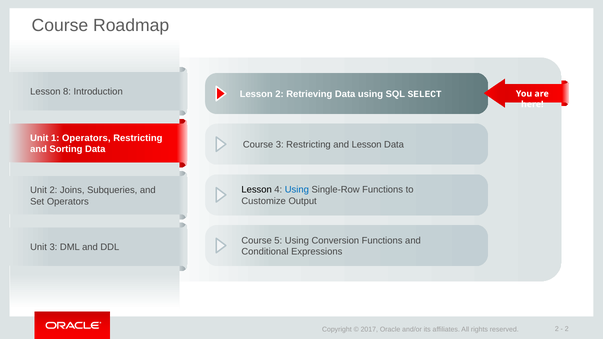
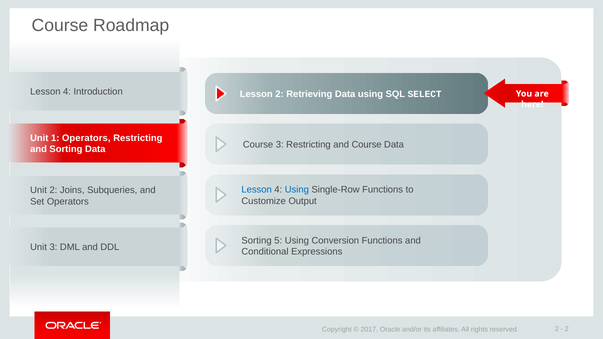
8: 8 -> 4 (67, 92)
and Lesson: Lesson -> Course (367, 145)
Lesson colour: black -> blue (257, 190)
Course: Course -> Sorting (257, 241)
